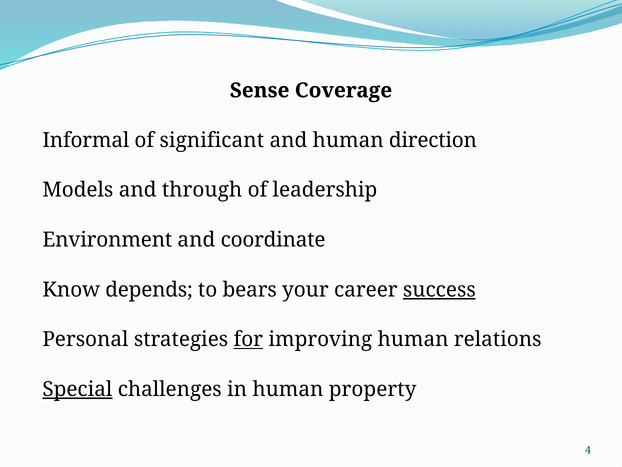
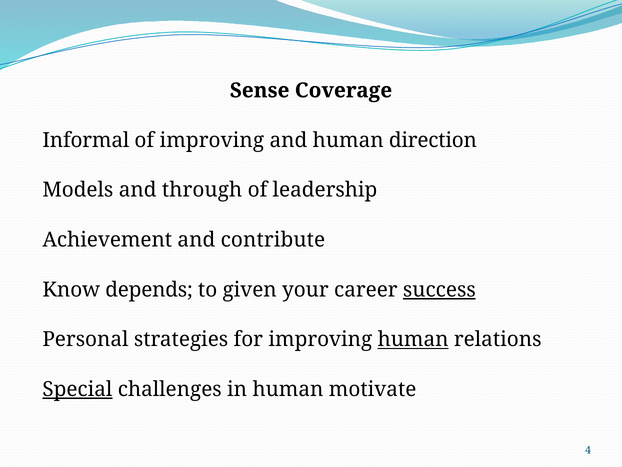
of significant: significant -> improving (212, 140)
Environment: Environment -> Achievement (107, 240)
coordinate: coordinate -> contribute (273, 240)
bears: bears -> given (250, 289)
for underline: present -> none (248, 339)
human underline: none -> present (413, 339)
property: property -> motivate (373, 389)
